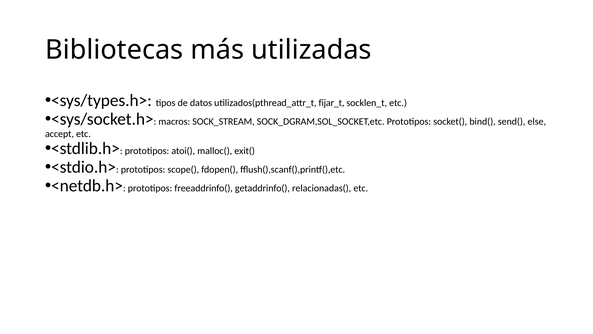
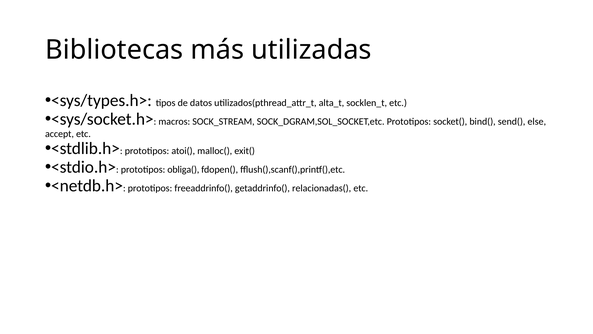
fijar_t: fijar_t -> alta_t (331, 103)
scope(: scope( -> obliga( (183, 169)
